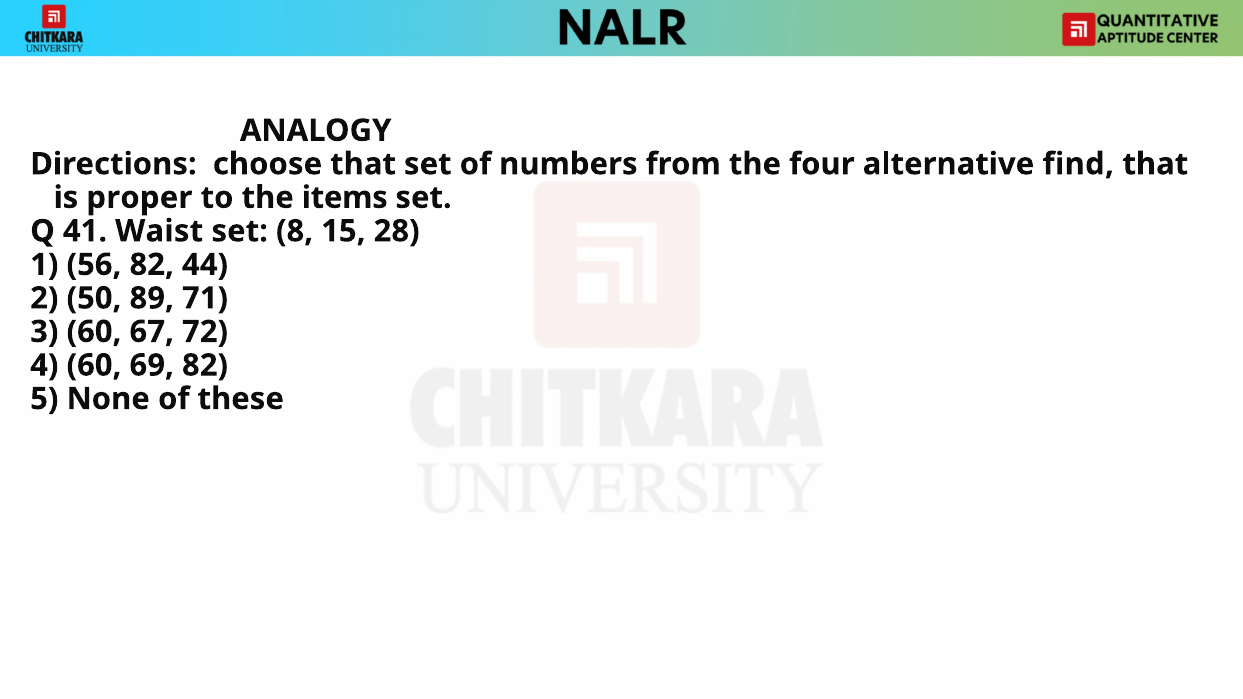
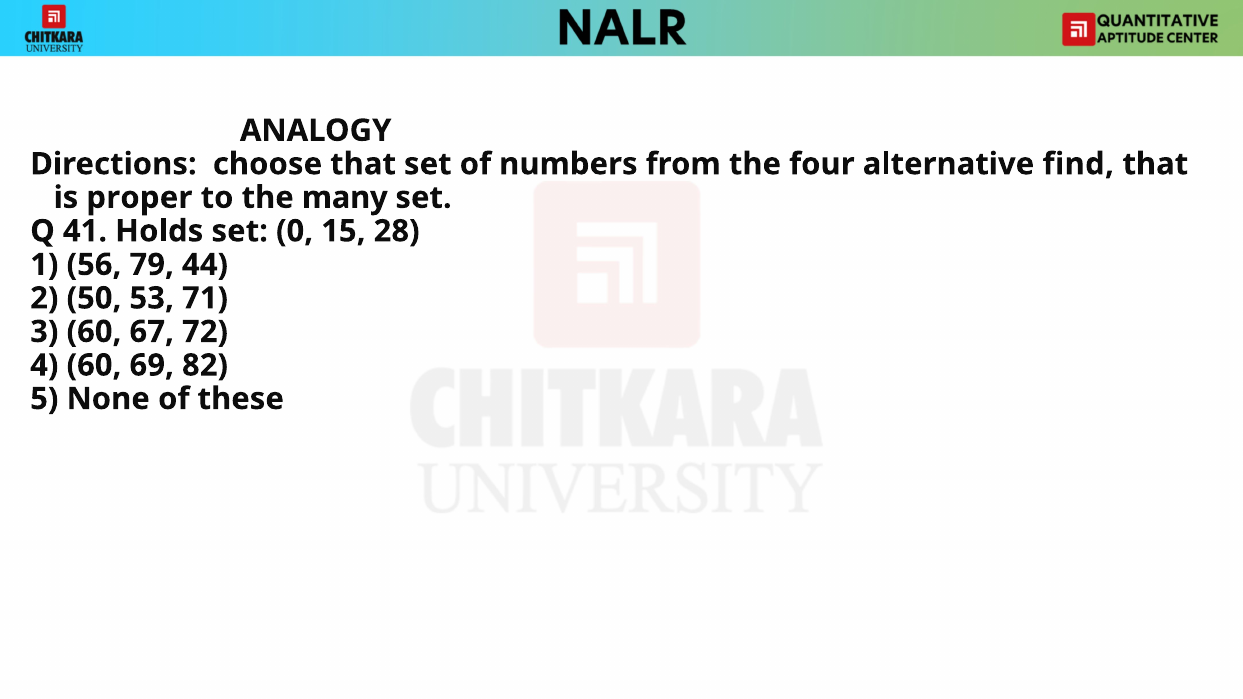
items: items -> many (345, 198)
Waist: Waist -> Holds (159, 231)
8: 8 -> 0 (295, 231)
56 82: 82 -> 79 (152, 265)
89: 89 -> 53 (152, 298)
